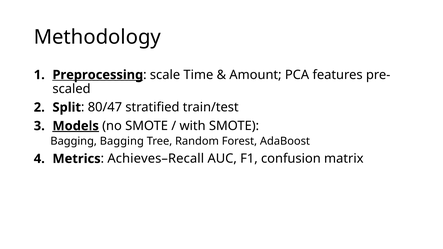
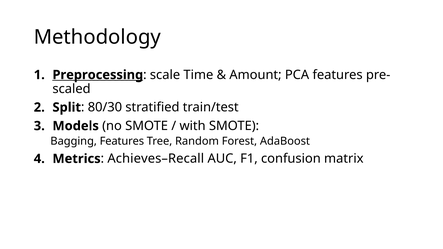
80/47: 80/47 -> 80/30 (105, 107)
Models underline: present -> none (76, 126)
Bagging Bagging: Bagging -> Features (122, 141)
